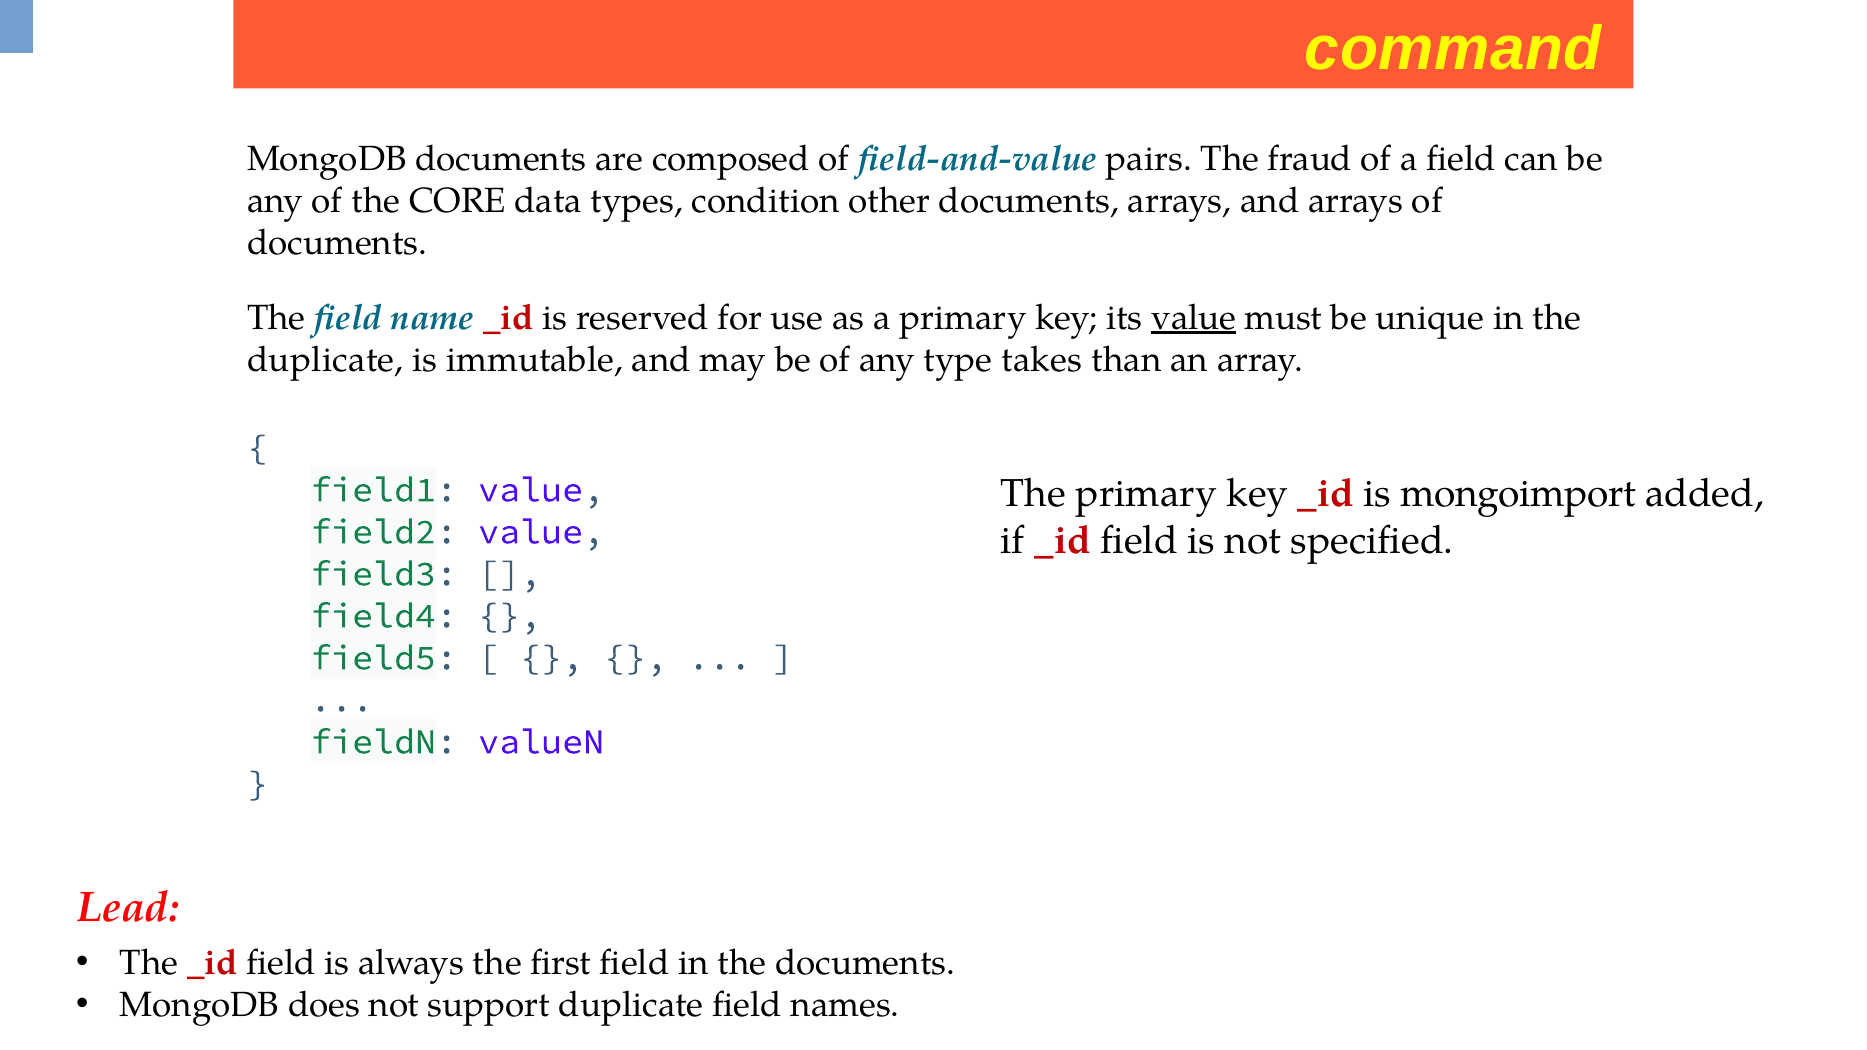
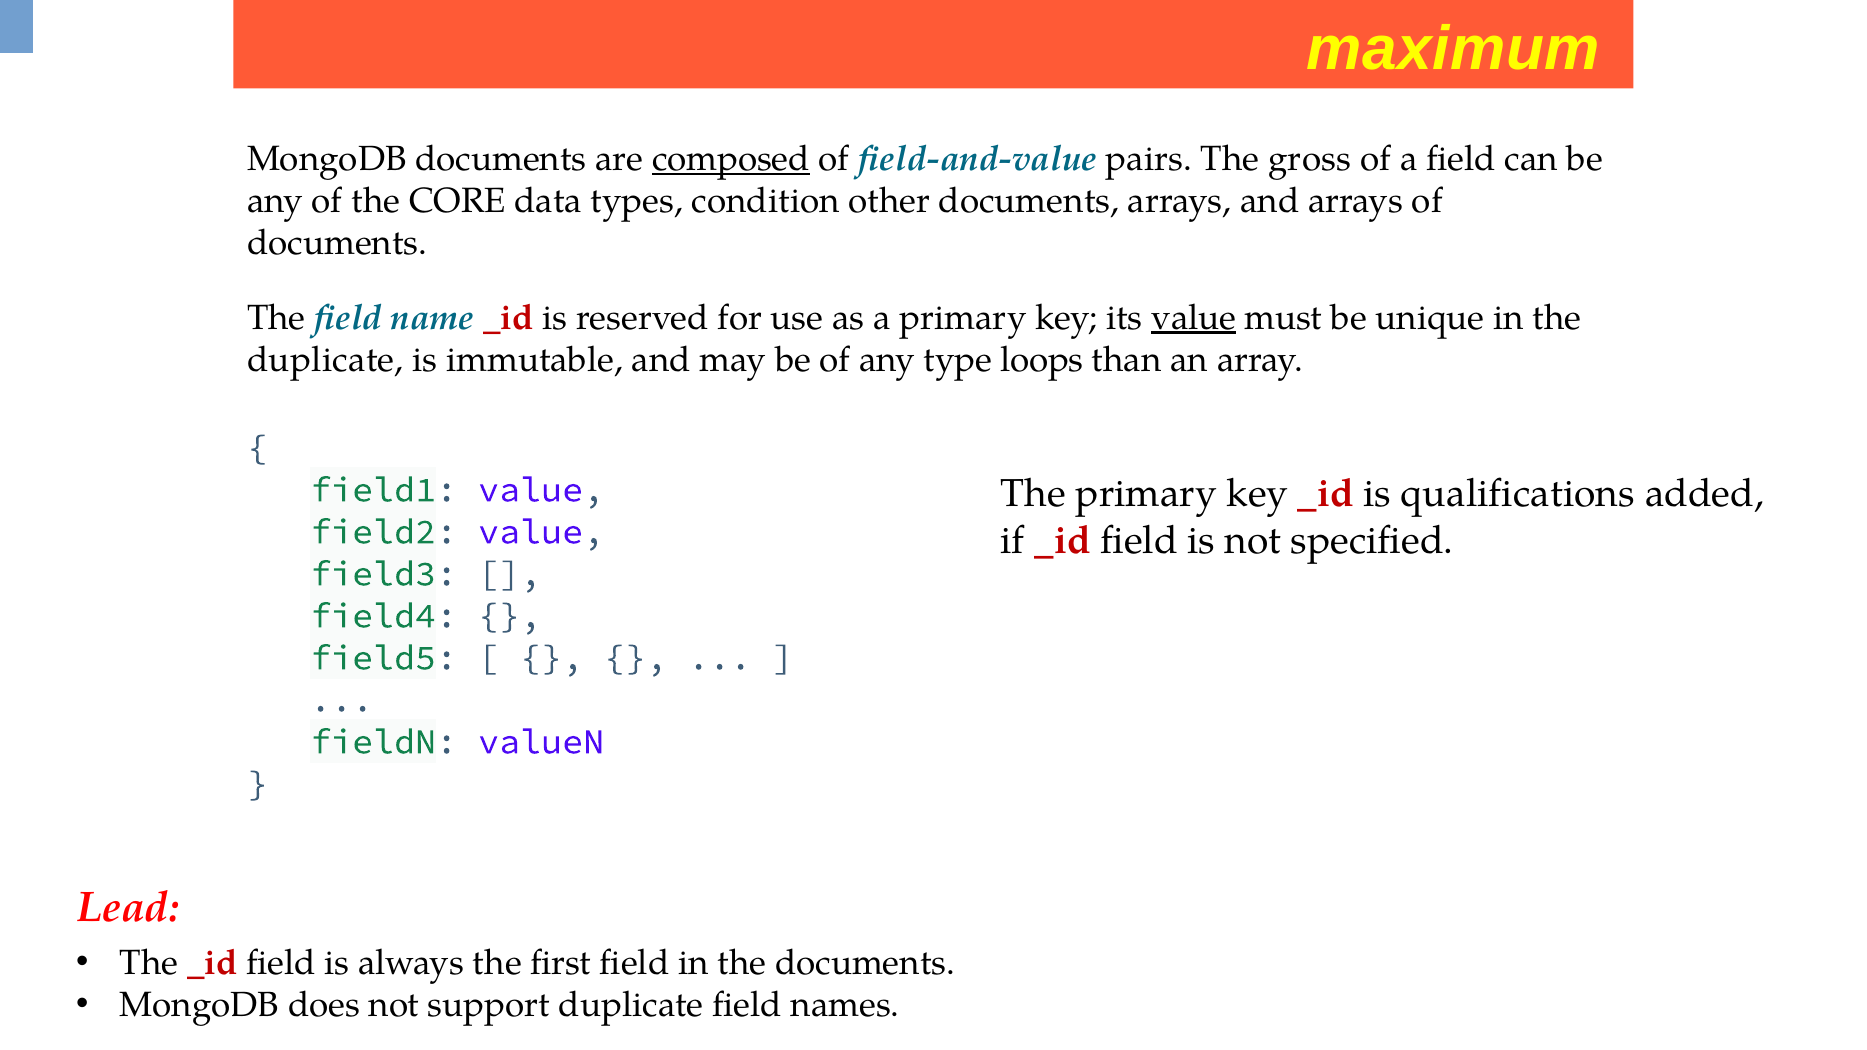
command: command -> maximum (1453, 49)
composed underline: none -> present (731, 159)
fraud: fraud -> gross (1310, 159)
takes: takes -> loops (1042, 360)
mongoimport: mongoimport -> qualifications (1518, 494)
